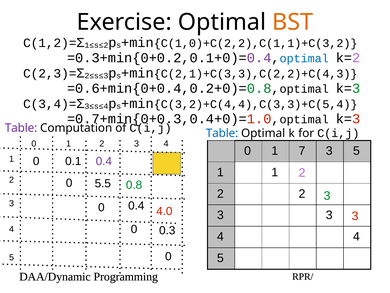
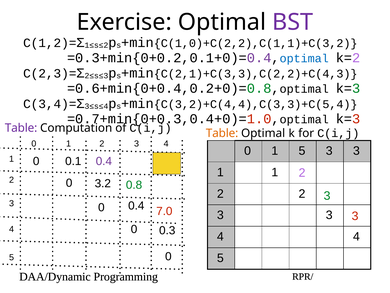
BST colour: orange -> purple (293, 22)
Table colour: blue -> orange (222, 133)
1 7: 7 -> 5 (302, 151)
5: 5 -> 3 (356, 151)
5.5: 5.5 -> 3.2 (103, 183)
4.0: 4.0 -> 7.0 (164, 211)
